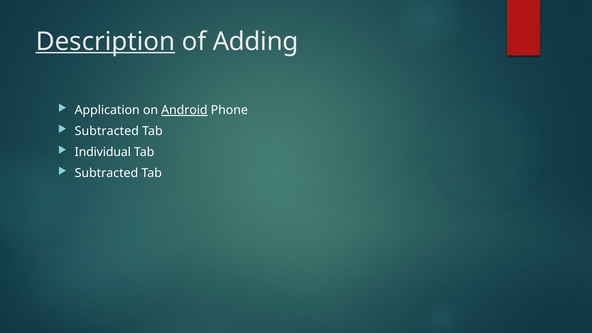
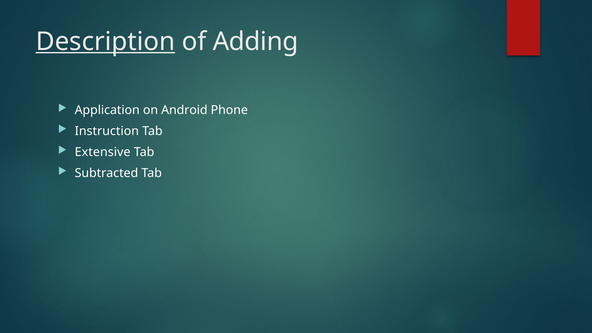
Android underline: present -> none (184, 110)
Subtracted: Subtracted -> Instruction (107, 131)
Individual: Individual -> Extensive (103, 152)
